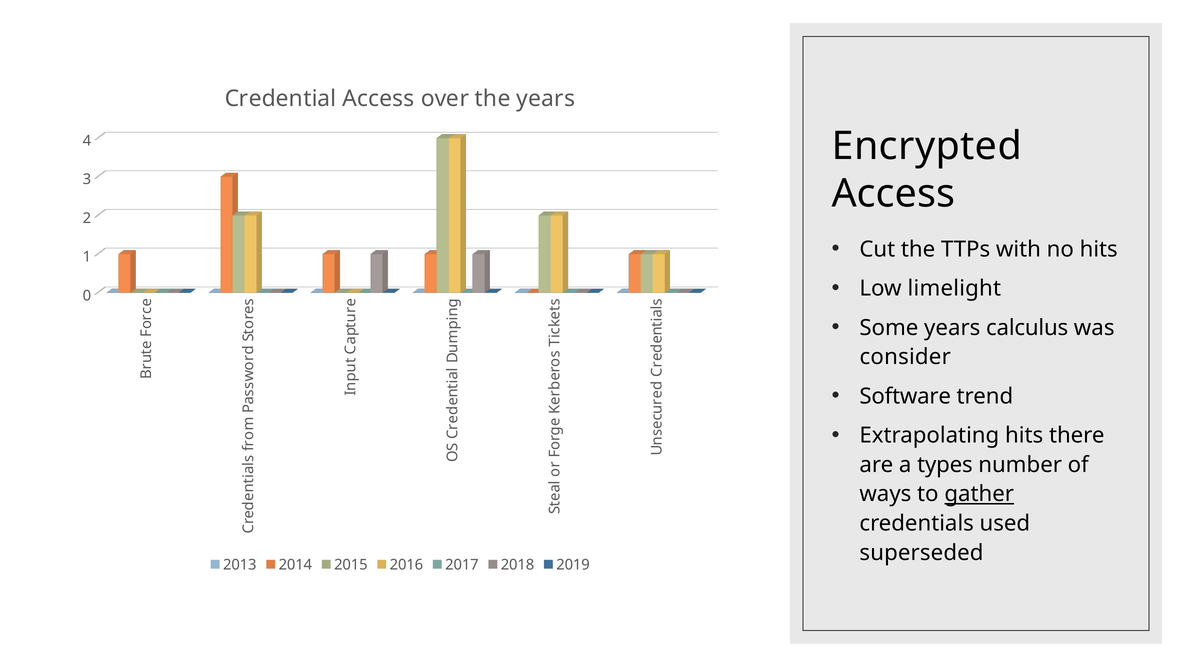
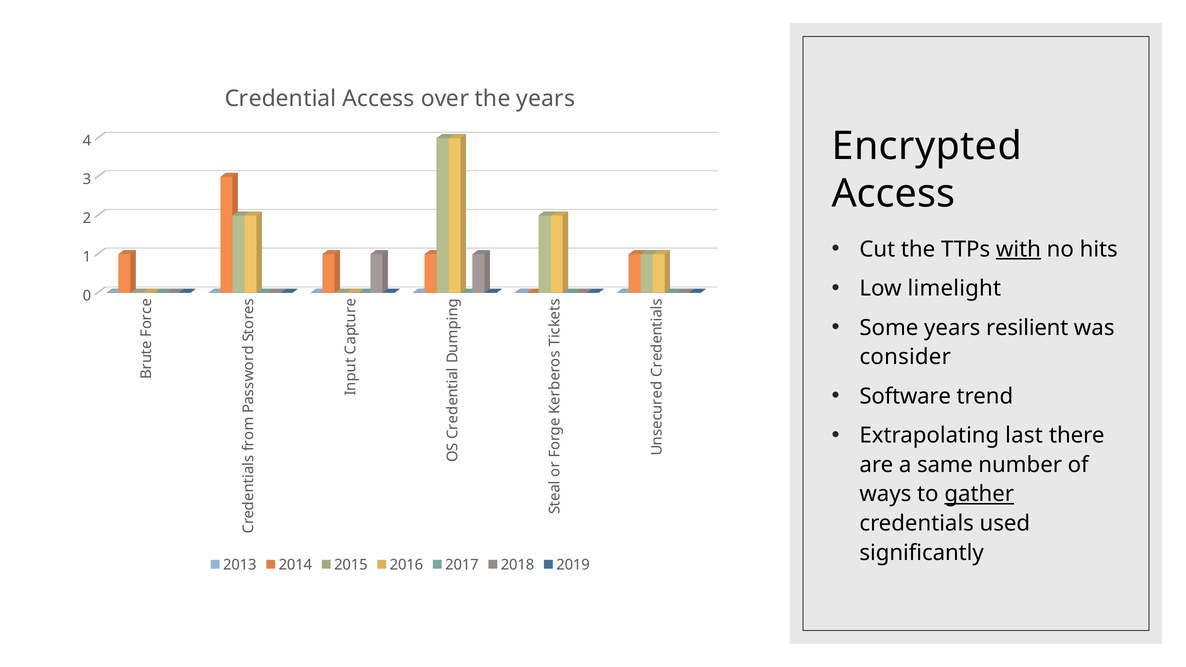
with underline: none -> present (1018, 249)
calculus: calculus -> resilient (1027, 328)
Extrapolating hits: hits -> last (1024, 436)
types: types -> same (945, 465)
superseded: superseded -> significantly (922, 553)
